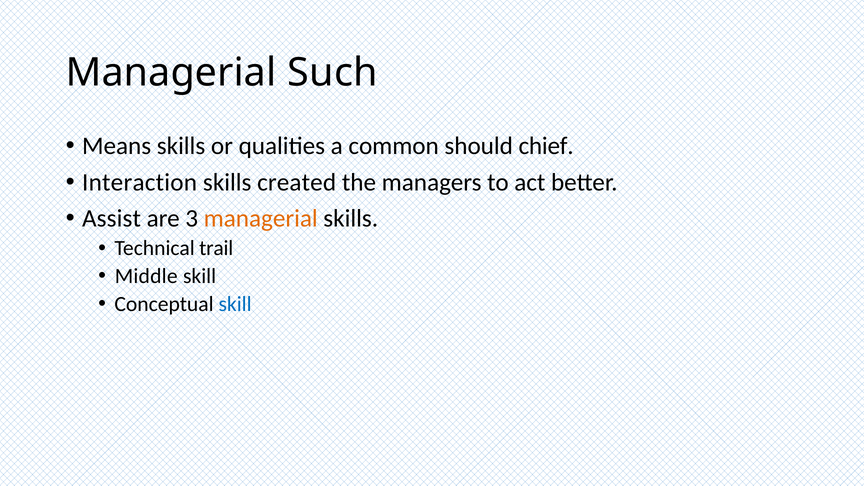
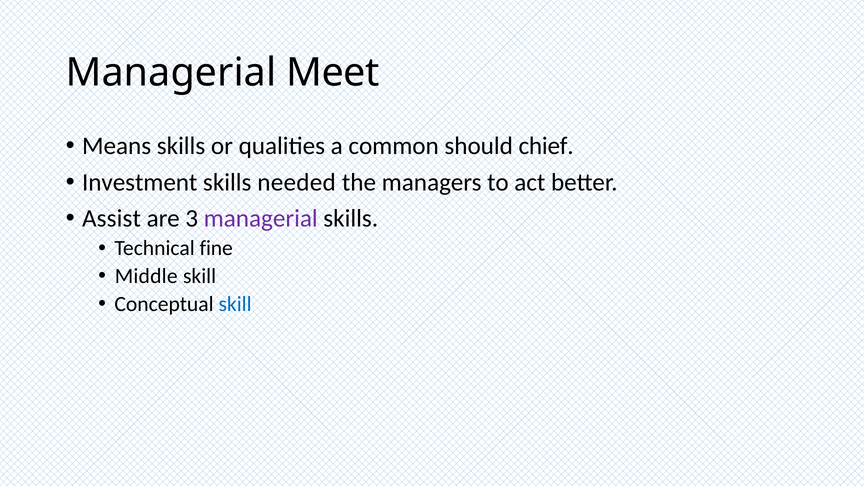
Such: Such -> Meet (333, 73)
Interaction: Interaction -> Investment (140, 182)
created: created -> needed (297, 182)
managerial colour: orange -> purple (261, 219)
trail: trail -> fine (216, 248)
